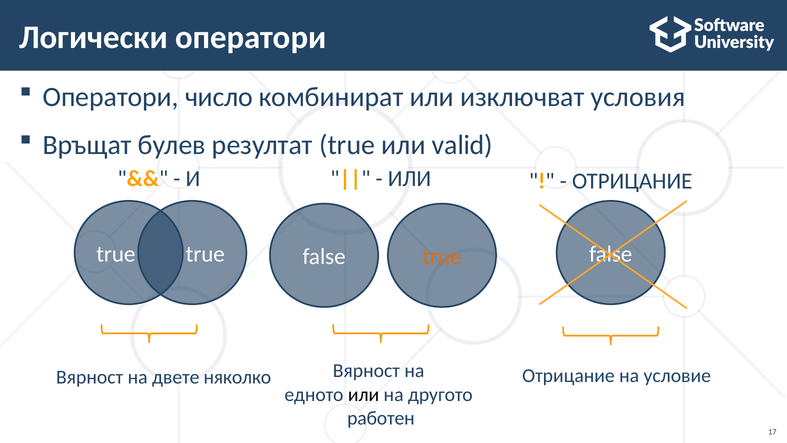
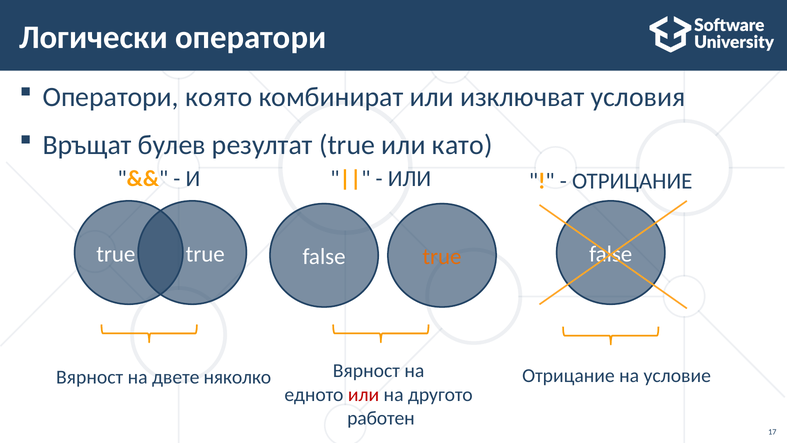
число: число -> която (219, 97)
valid: valid -> като (462, 145)
или colour: black -> red (364, 394)
